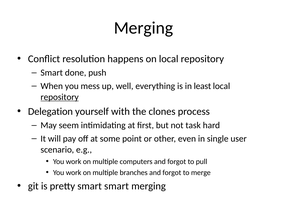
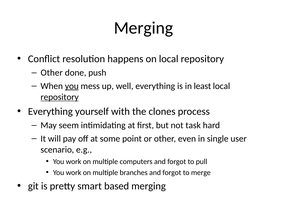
Smart: Smart -> Other (52, 72)
you underline: none -> present (72, 86)
Delegation: Delegation -> Everything (50, 111)
smart smart: smart -> based (117, 185)
